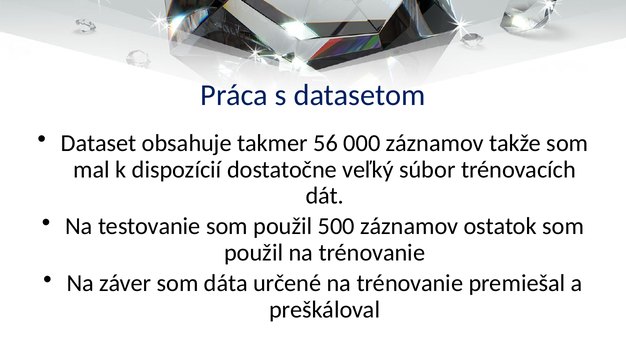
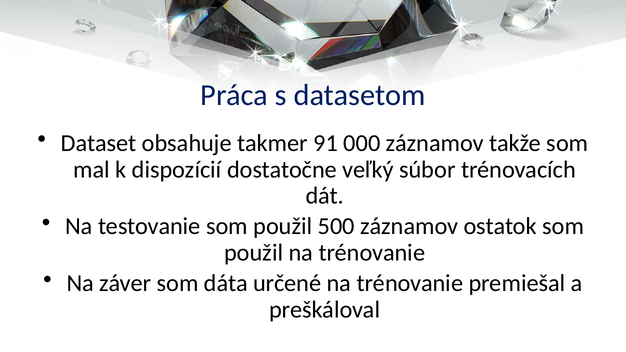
56: 56 -> 91 (326, 143)
